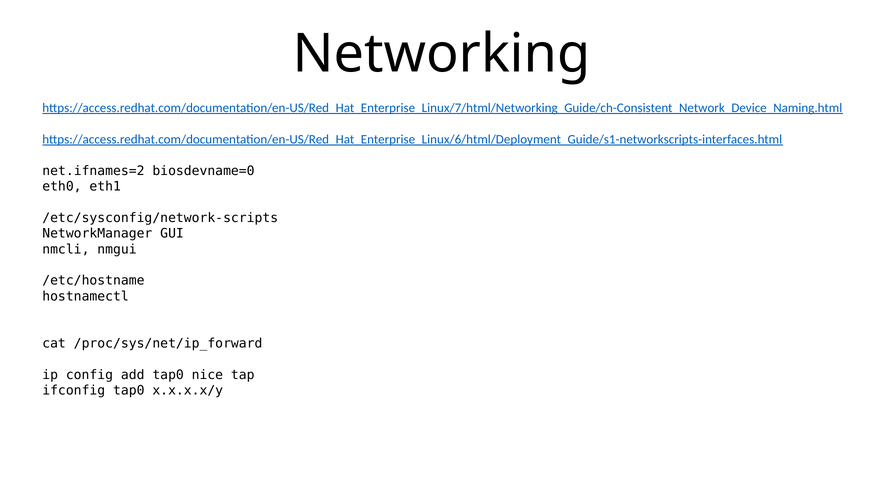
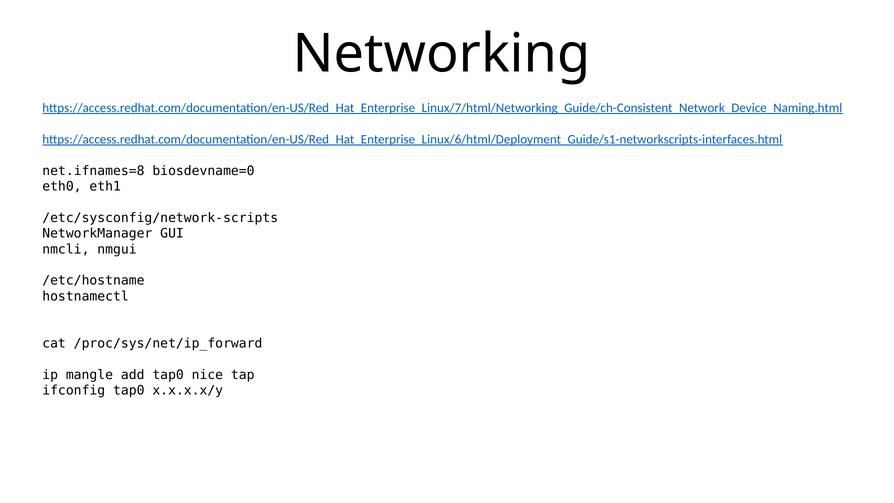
net.ifnames=2: net.ifnames=2 -> net.ifnames=8 (93, 171)
config: config -> mangle (89, 375)
